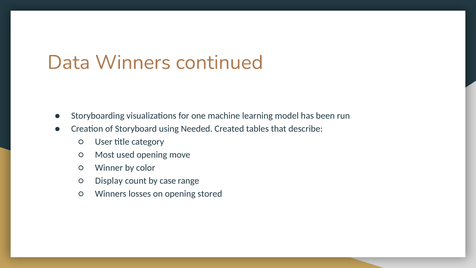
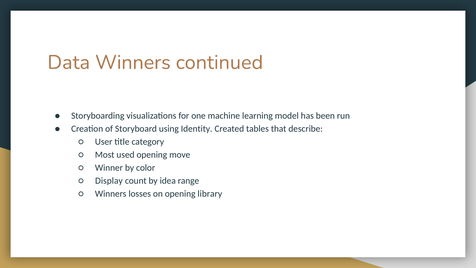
Needed: Needed -> Identity (197, 129)
case: case -> idea (168, 181)
stored: stored -> library (210, 194)
